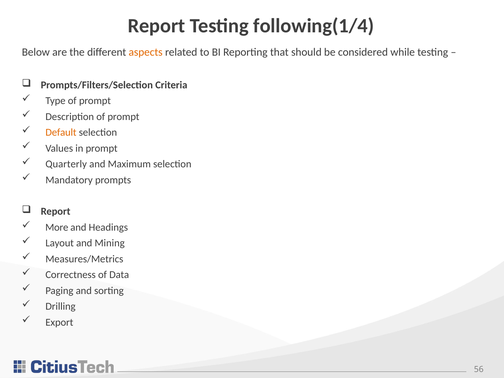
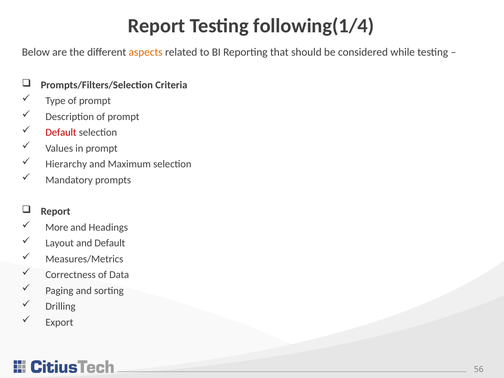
Default colour: orange -> red (61, 132)
Quarterly: Quarterly -> Hierarchy (66, 164)
and Mining: Mining -> Default (110, 243)
